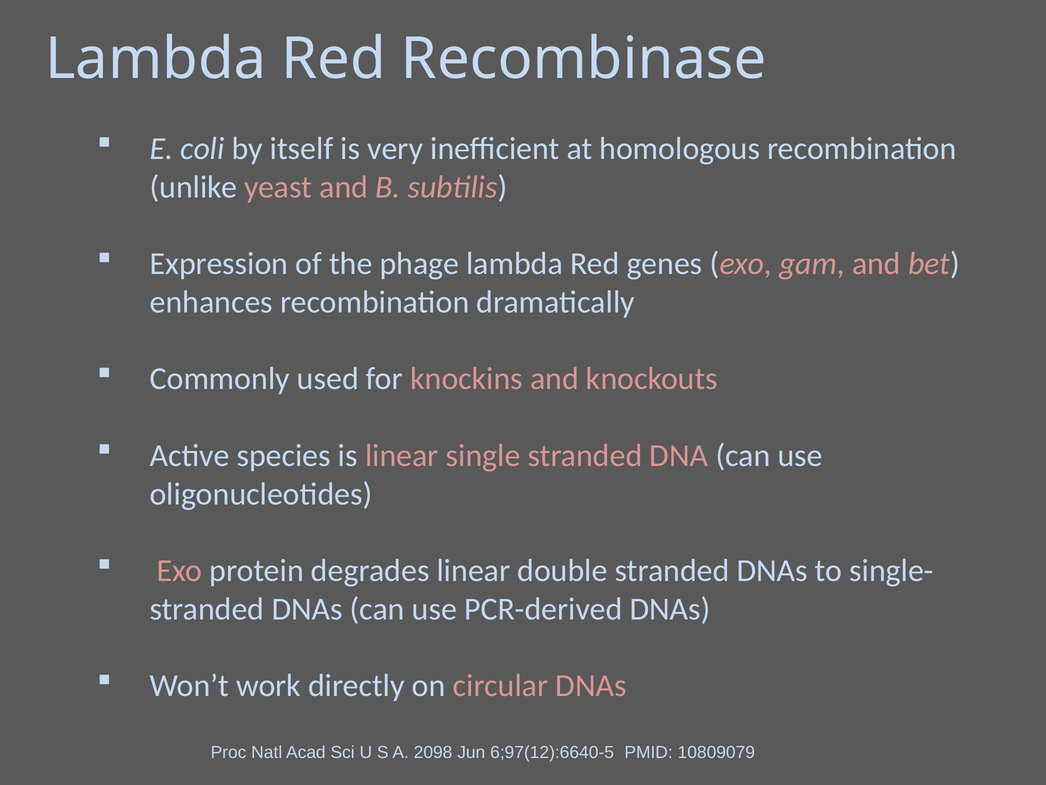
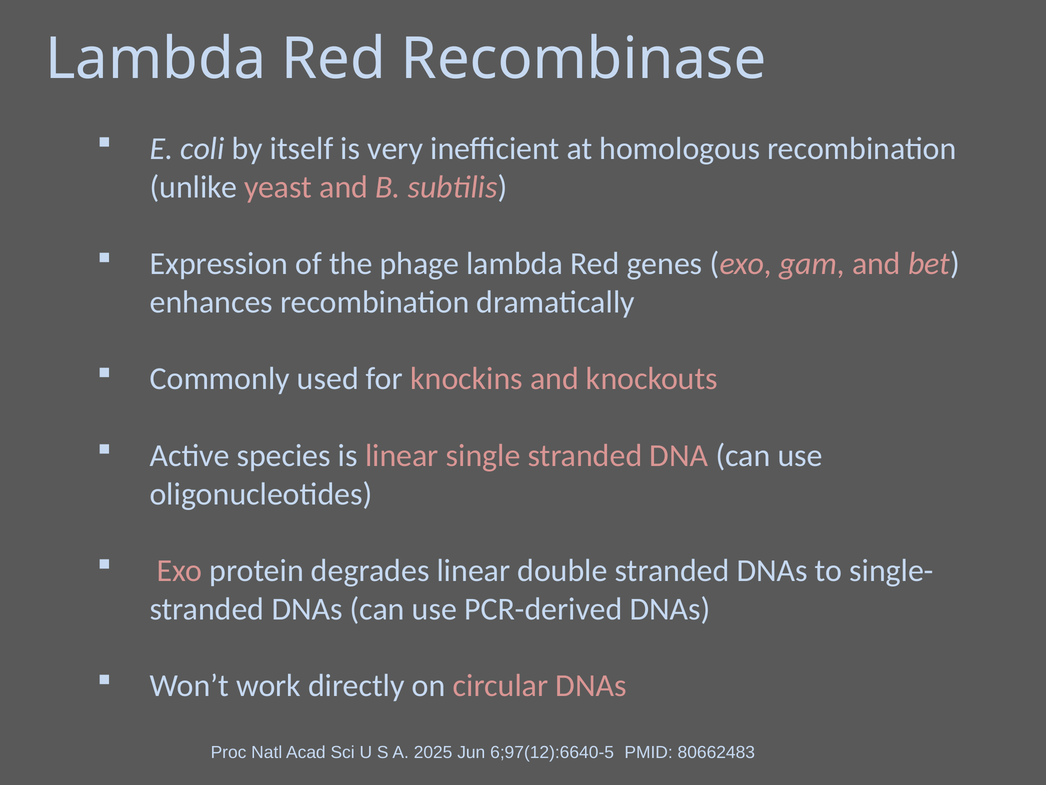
2098: 2098 -> 2025 (433, 752)
10809079: 10809079 -> 80662483 (716, 752)
